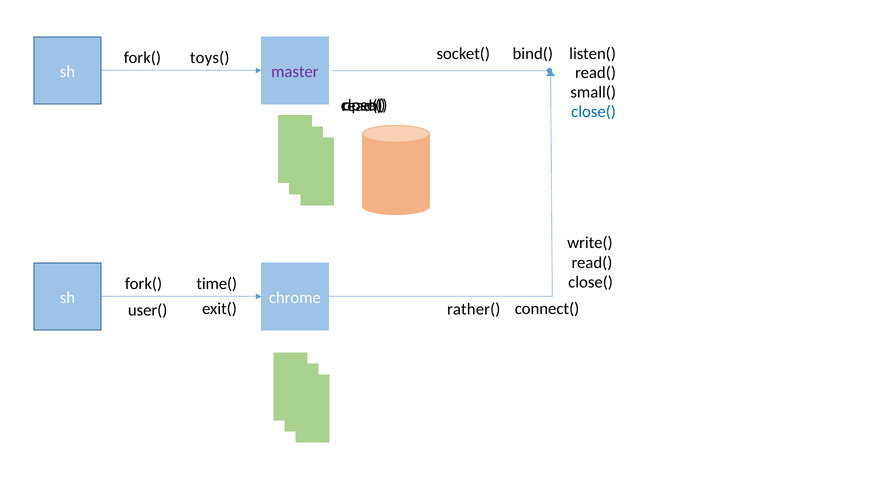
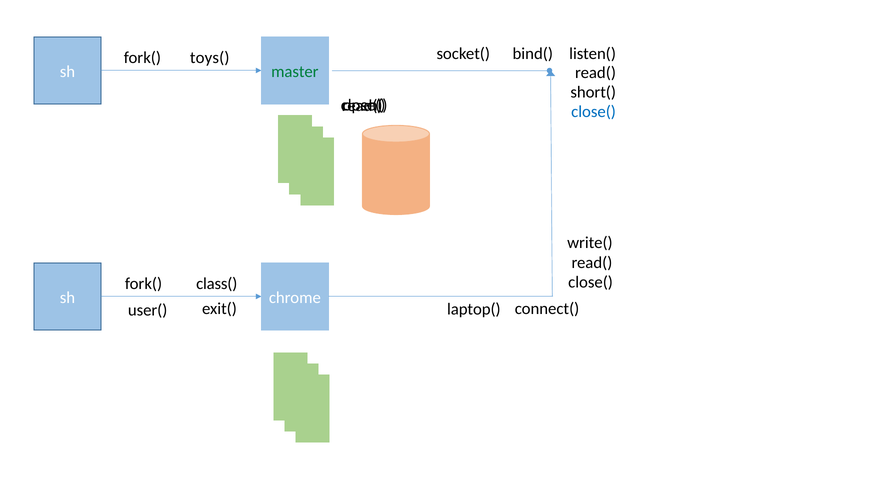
master colour: purple -> green (295, 72)
small(: small( -> short( (593, 92)
time(: time( -> class( (217, 284)
rather(: rather( -> laptop( (474, 309)
